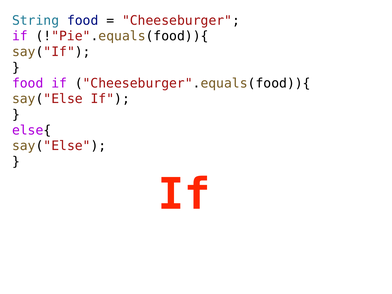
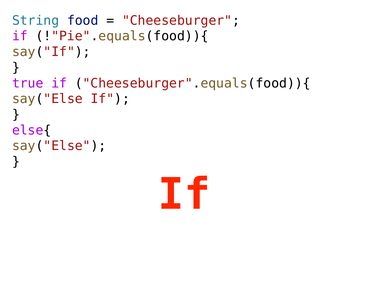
food: food -> true (28, 83)
